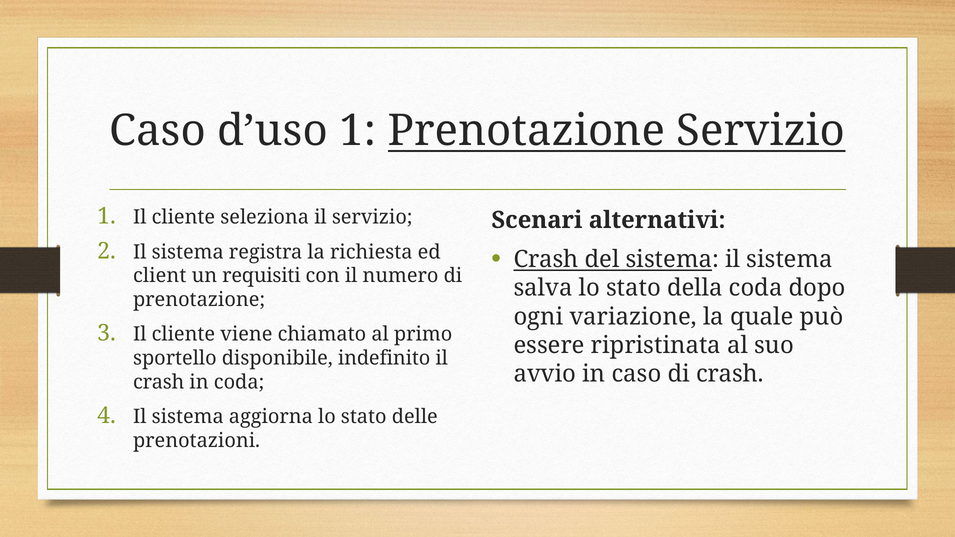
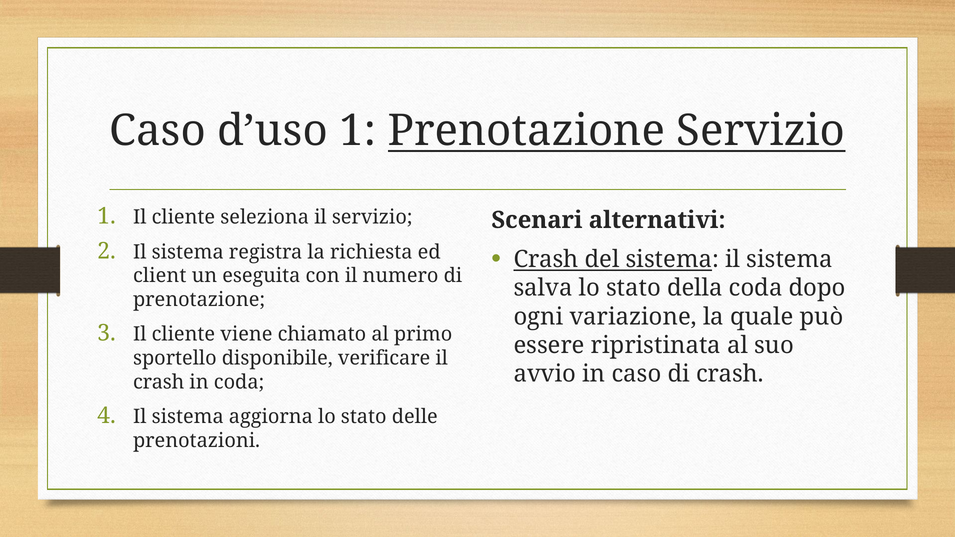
requisiti: requisiti -> eseguita (261, 276)
indefinito: indefinito -> verificare (384, 358)
